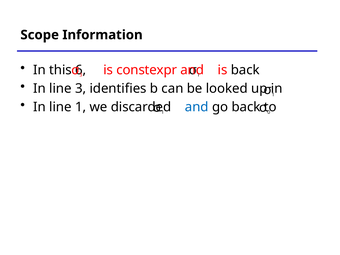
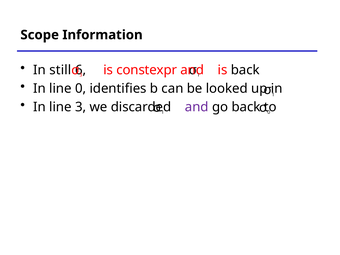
this: this -> still (60, 70)
line 3: 3 -> 0 (81, 89)
line 1: 1 -> 3 (81, 107)
and colour: blue -> purple (197, 107)
